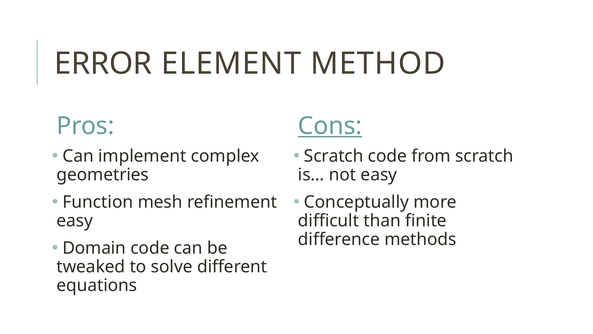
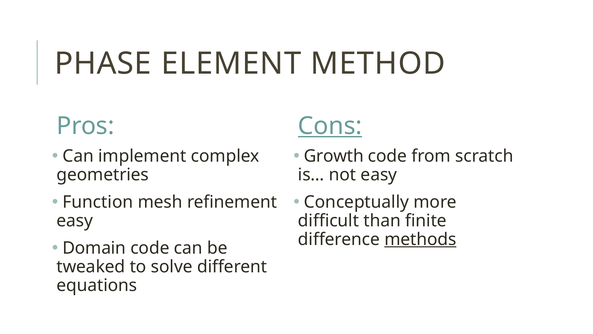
ERROR: ERROR -> PHASE (103, 64)
Scratch: Scratch -> Growth (334, 156)
methods underline: none -> present (420, 239)
